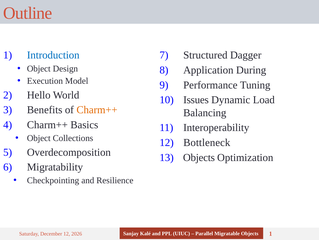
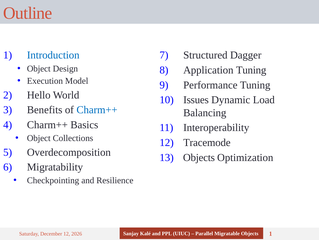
Application During: During -> Tuning (251, 70)
Charm++ colour: orange -> blue (97, 110)
Bottleneck: Bottleneck -> Tracemode (207, 142)
